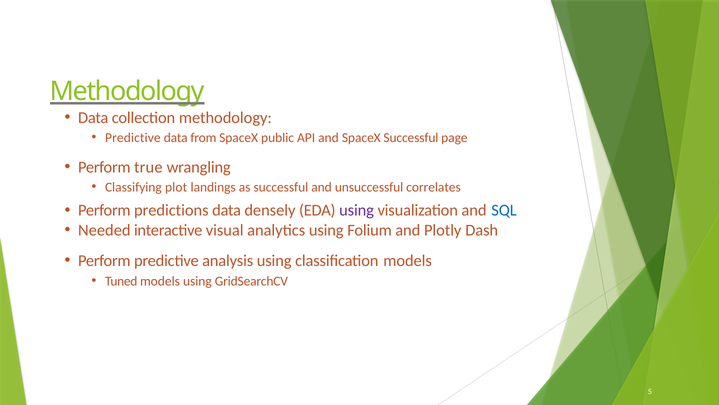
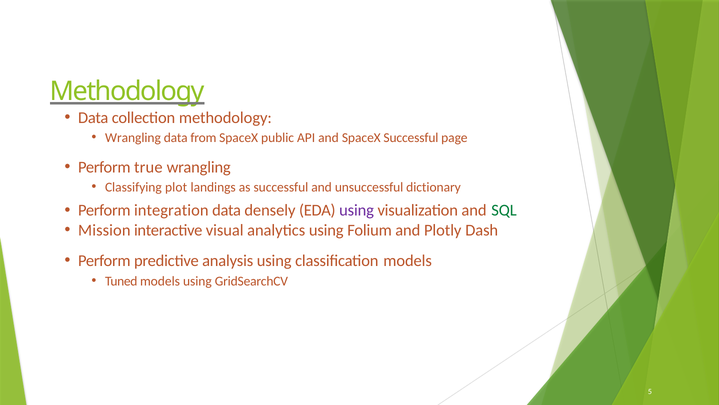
Predictive: Predictive -> Wrangling (133, 138)
correlates: correlates -> dictionary (434, 187)
predictions: predictions -> integration (171, 210)
SQL colour: blue -> green (504, 210)
Needed: Needed -> Mission (104, 230)
